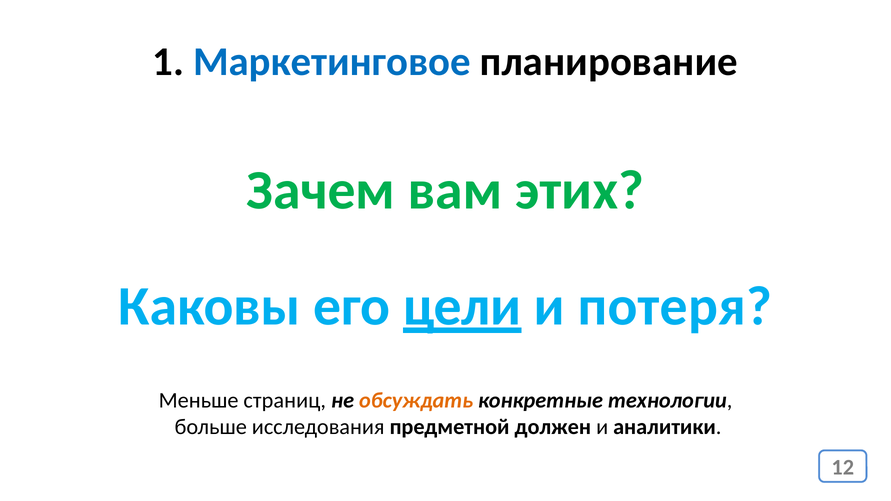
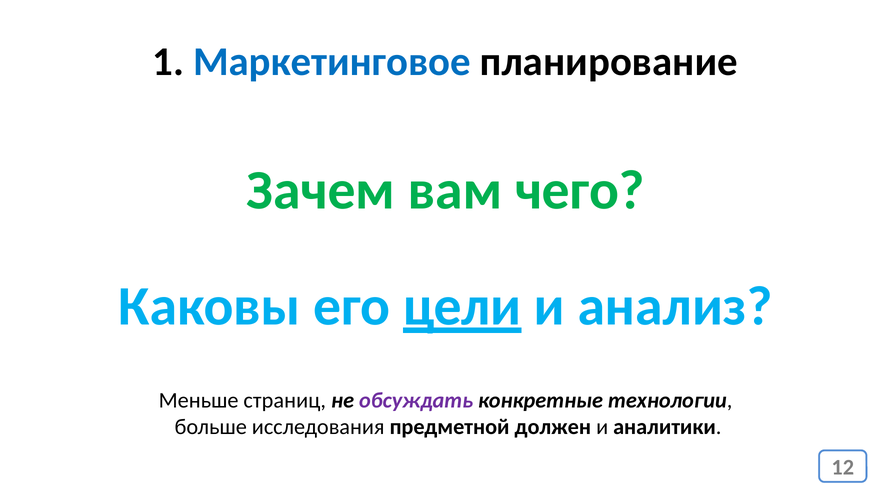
этих: этих -> чего (580, 191)
потеря: потеря -> анализ (675, 306)
обсуждать colour: orange -> purple (416, 400)
